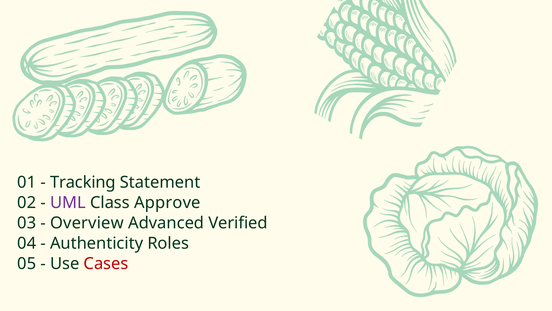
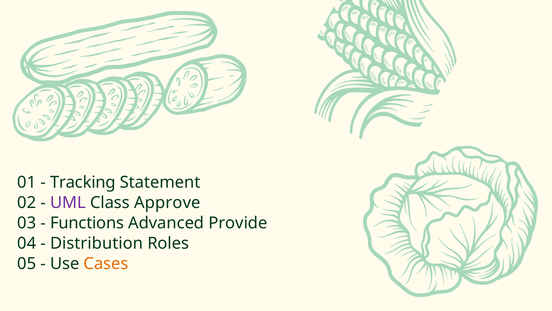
Overview: Overview -> Functions (87, 223)
Verified: Verified -> Provide (238, 223)
Authenticity: Authenticity -> Distribution (97, 243)
Cases colour: red -> orange (106, 263)
